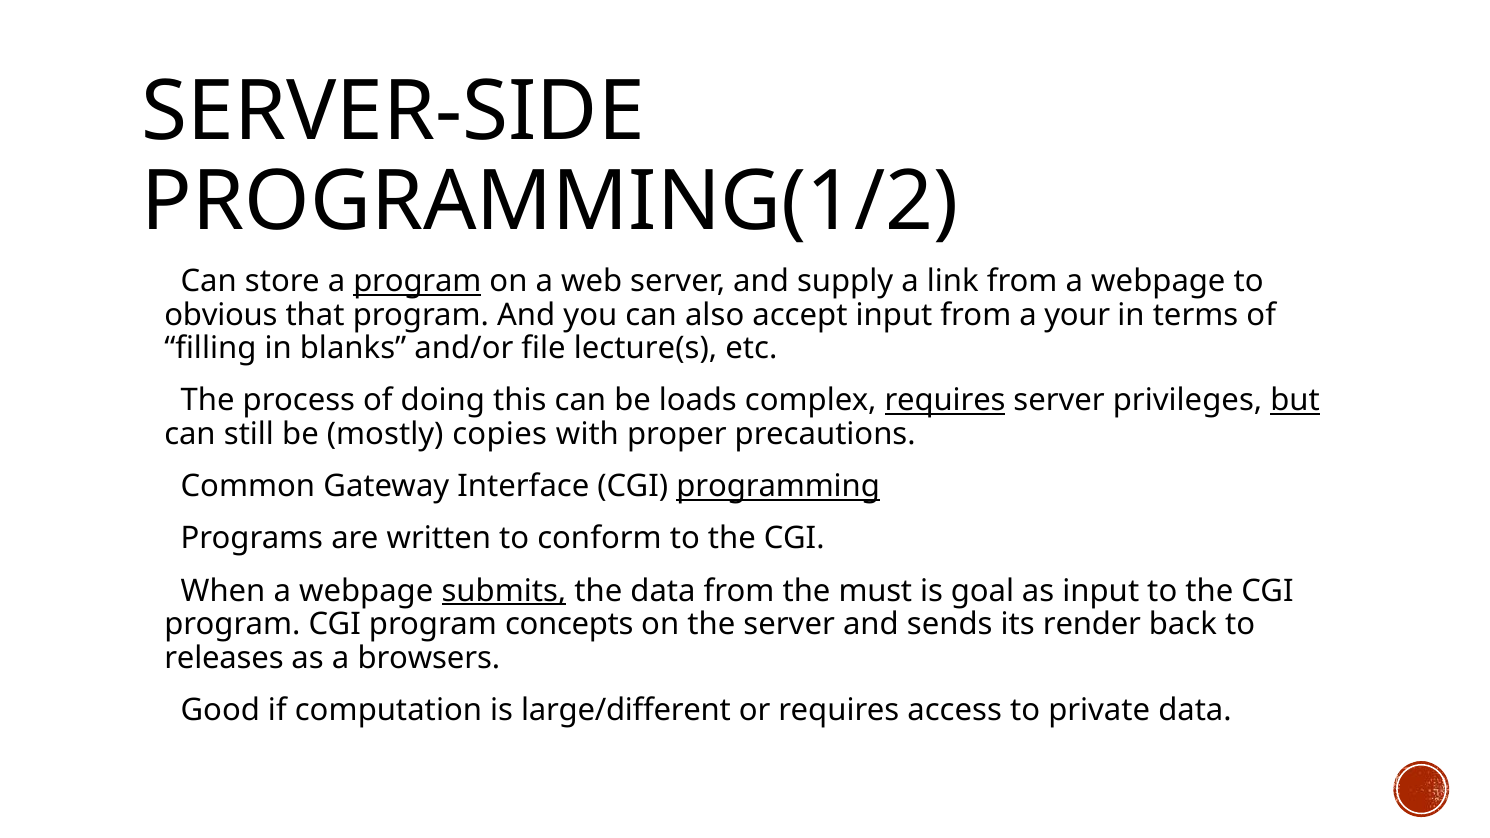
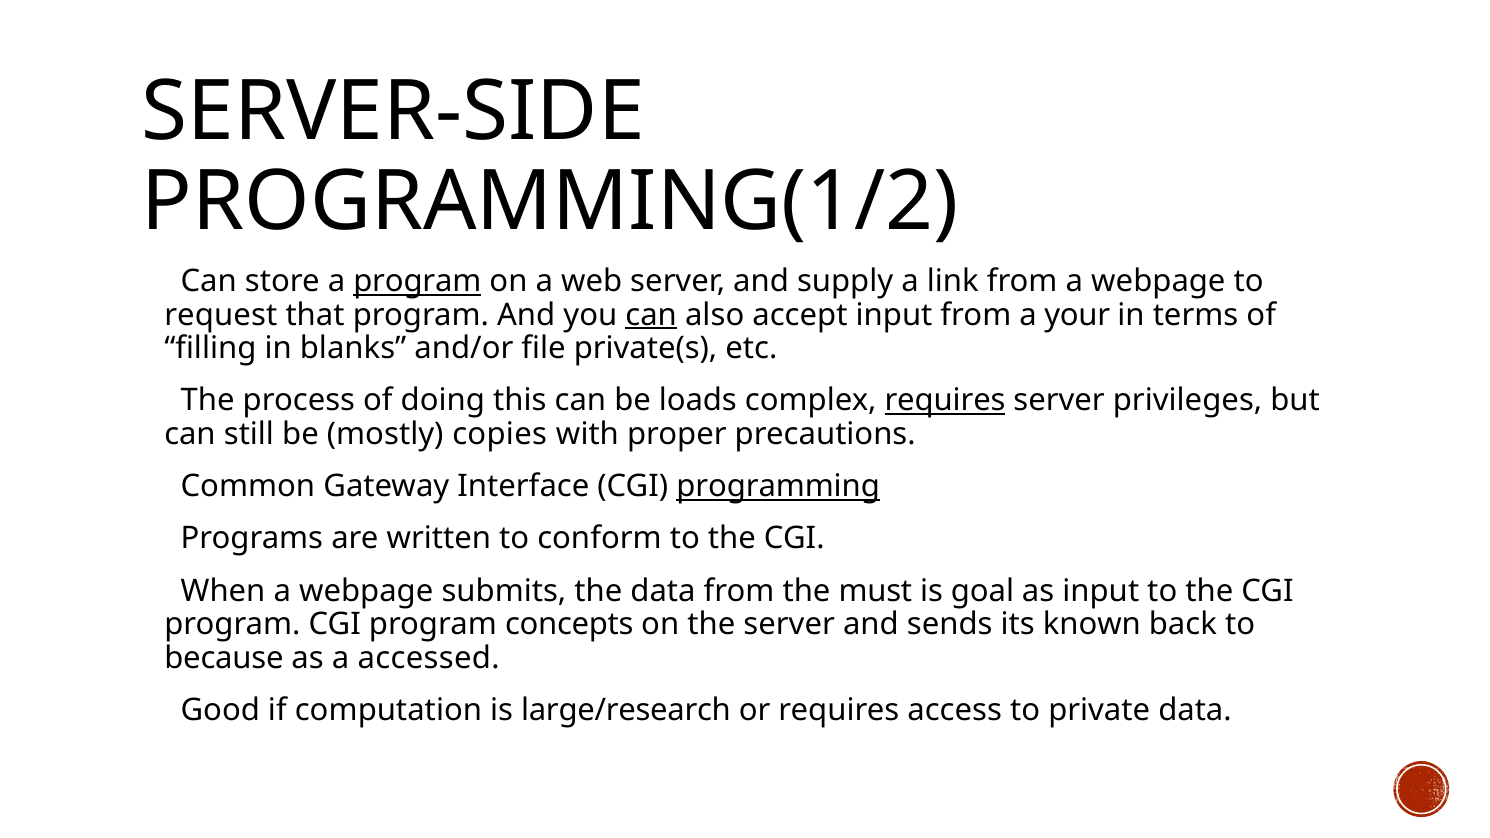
obvious: obvious -> request (221, 315)
can underline: none -> present (651, 315)
lecture(s: lecture(s -> private(s (646, 349)
but underline: present -> none (1295, 401)
submits underline: present -> none (504, 591)
render: render -> known (1092, 624)
releases: releases -> because (224, 658)
browsers: browsers -> accessed (429, 658)
large/different: large/different -> large/research (626, 710)
